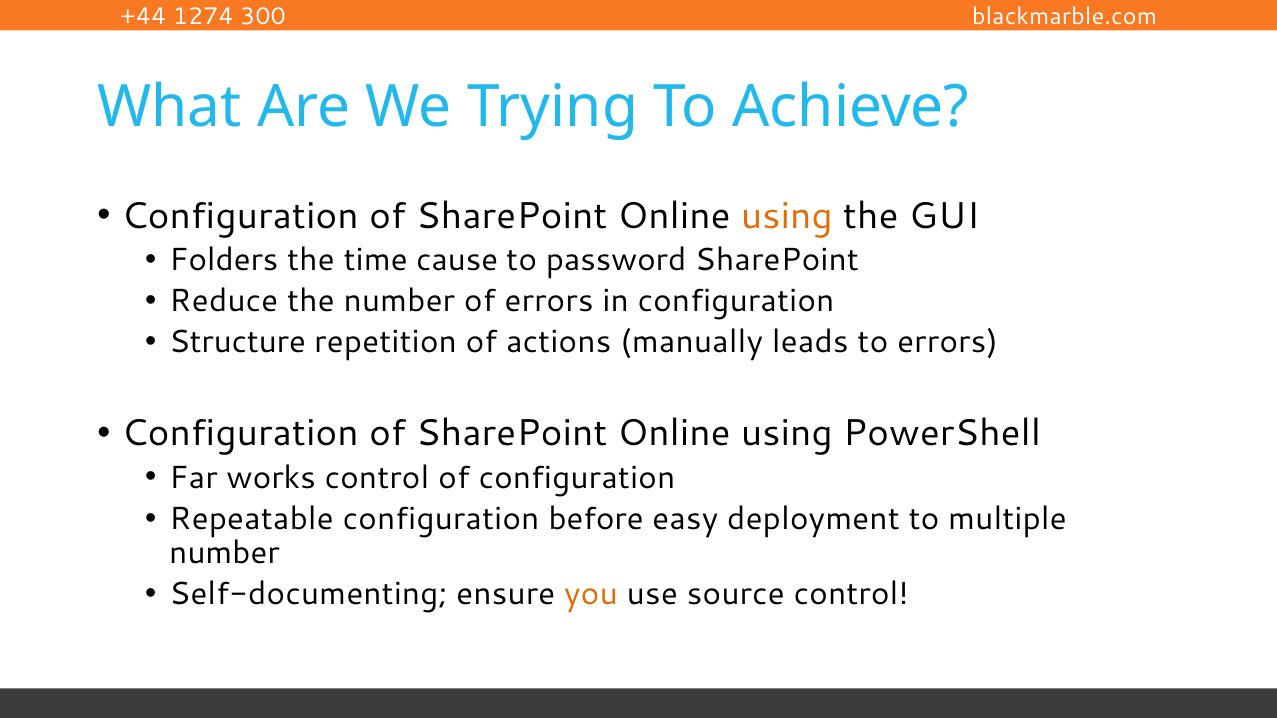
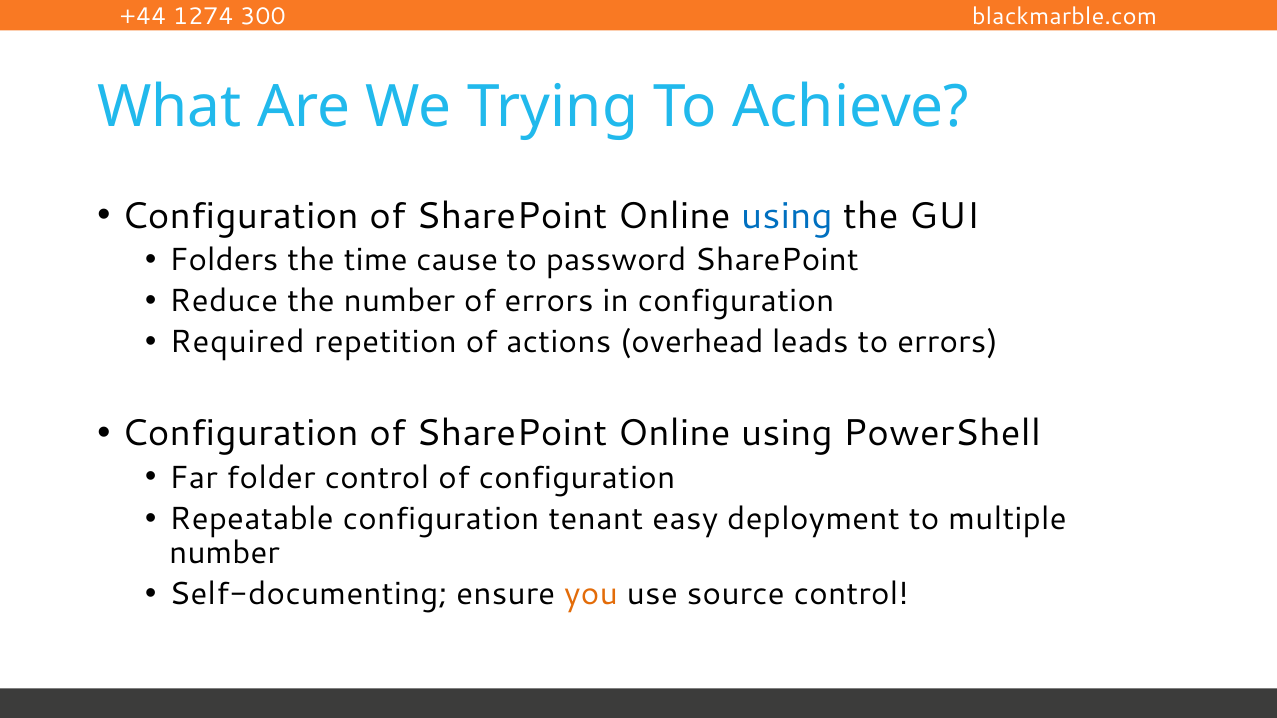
using colour: orange -> blue (787, 216)
Structure: Structure -> Required (237, 342)
manually: manually -> overhead (692, 342)
works: works -> folder (271, 478)
before: before -> tenant (596, 519)
